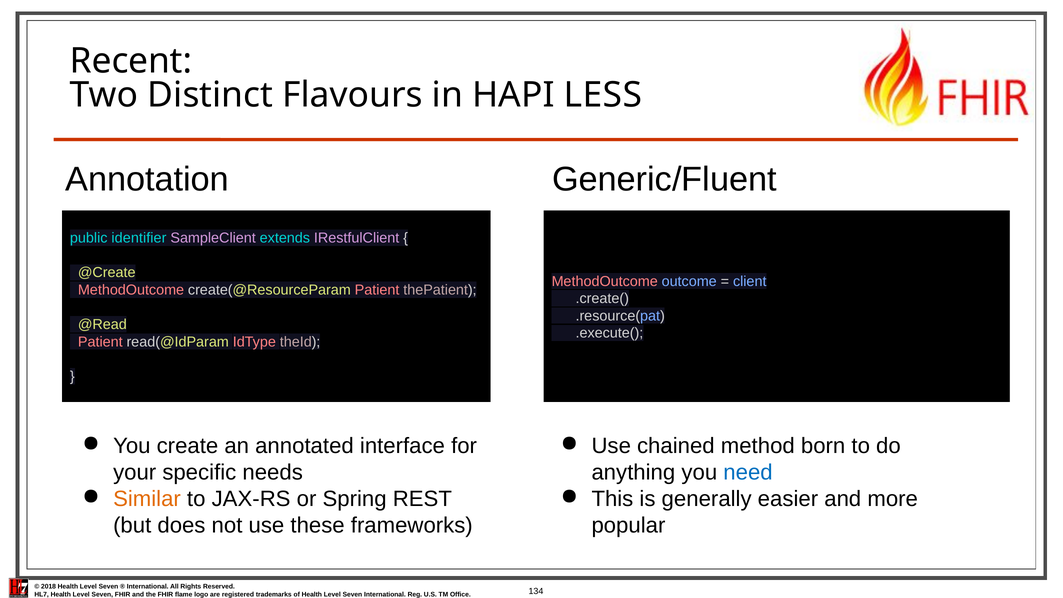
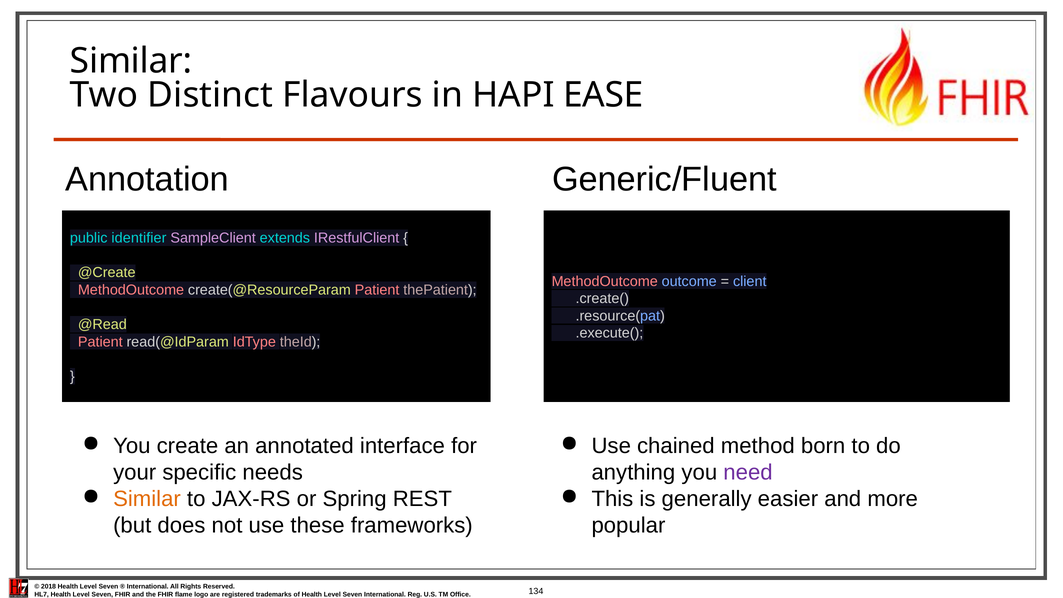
Recent: Recent -> Similar (131, 61)
LESS: LESS -> EASE (603, 95)
need colour: blue -> purple (748, 472)
